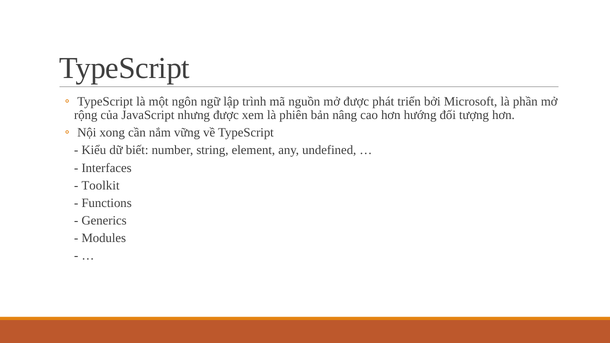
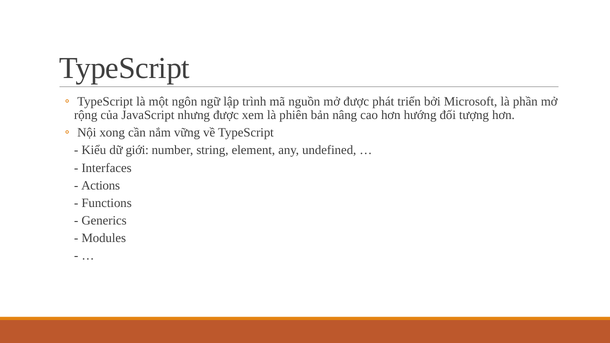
biết: biết -> giới (137, 150)
Toolkit: Toolkit -> Actions (101, 185)
